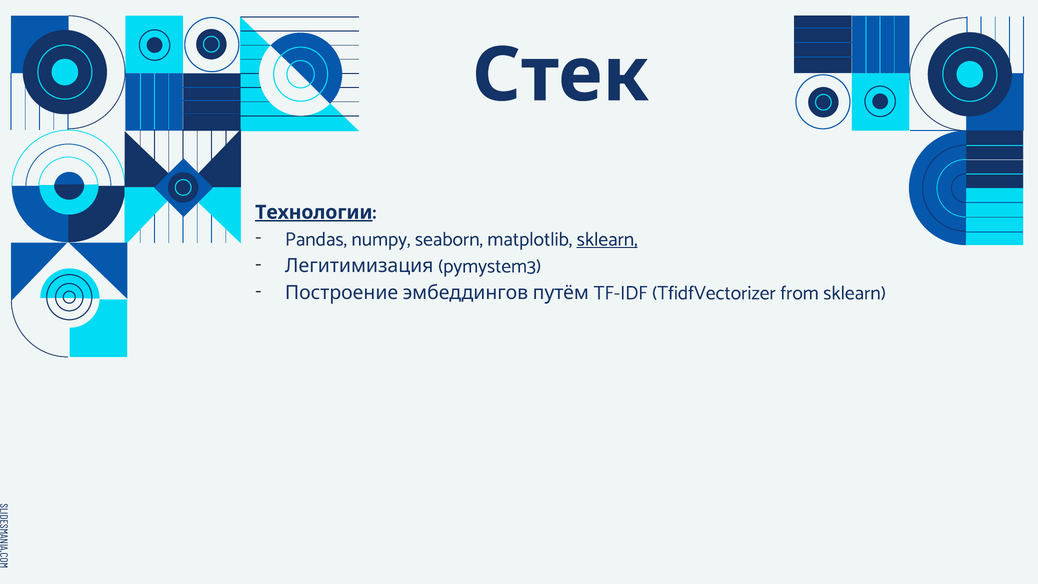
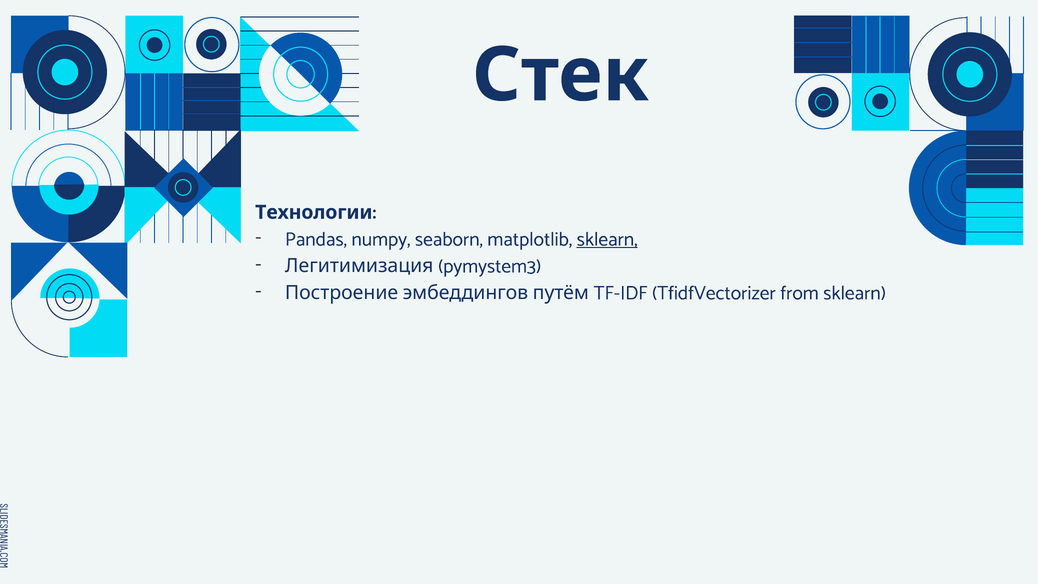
Технологии underline: present -> none (314, 212)
